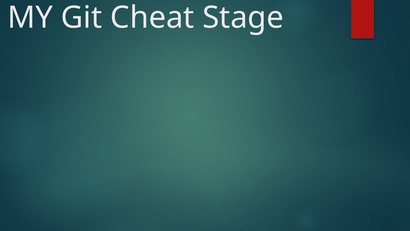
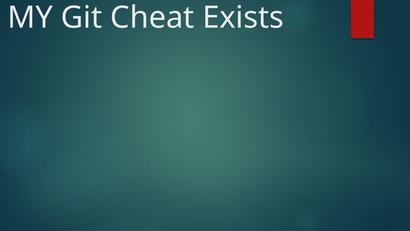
Stage: Stage -> Exists (243, 18)
